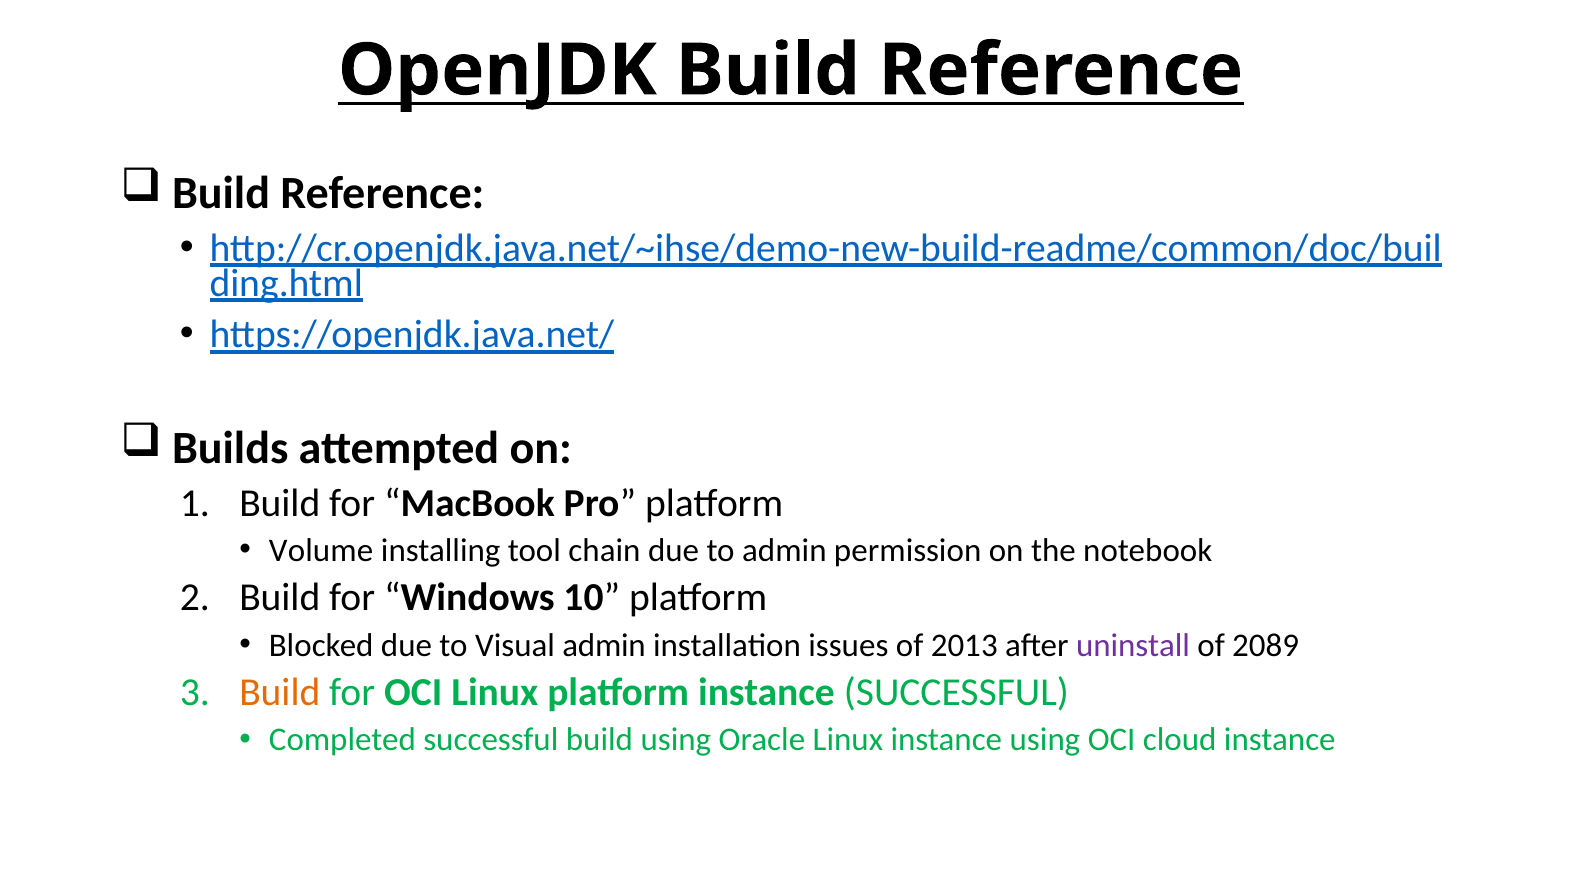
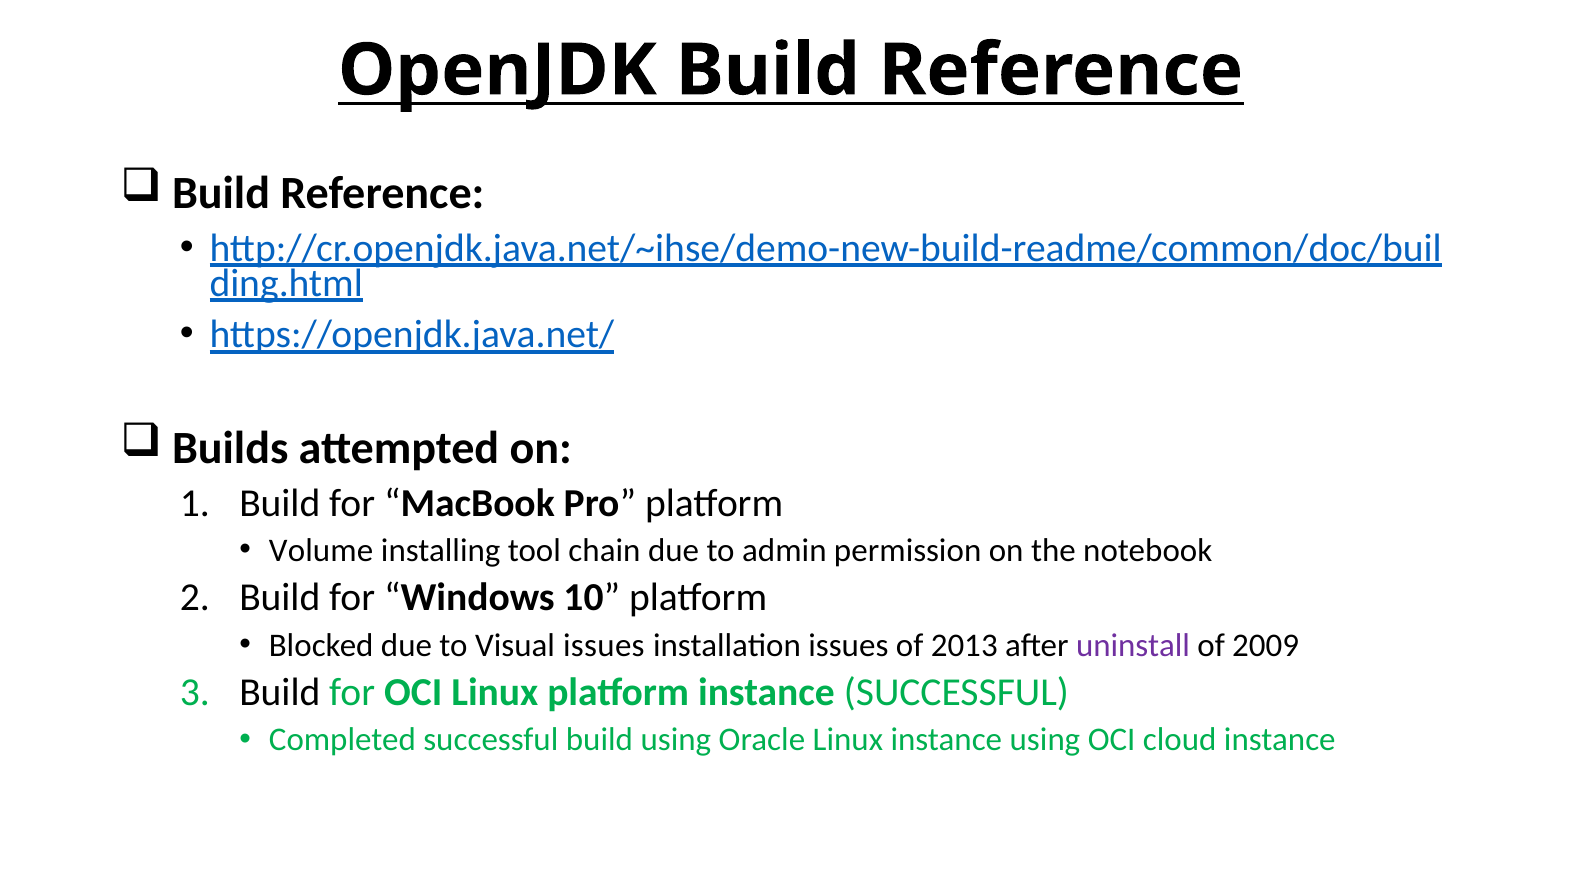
Visual admin: admin -> issues (604, 645)
2089: 2089 -> 2009 (1266, 645)
Build colour: orange -> black (280, 692)
